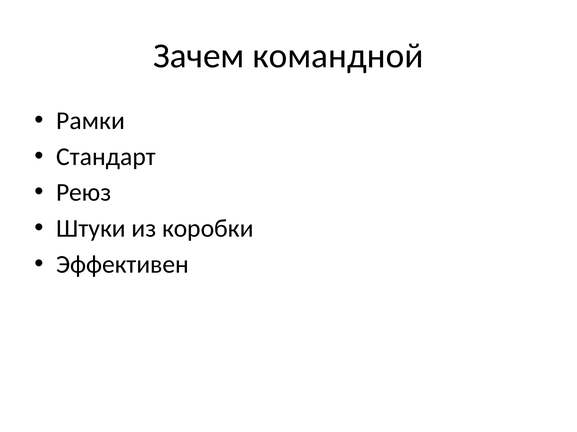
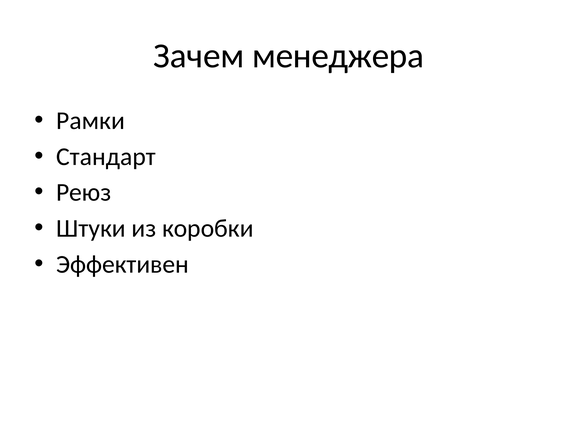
командной: командной -> менеджера (338, 56)
